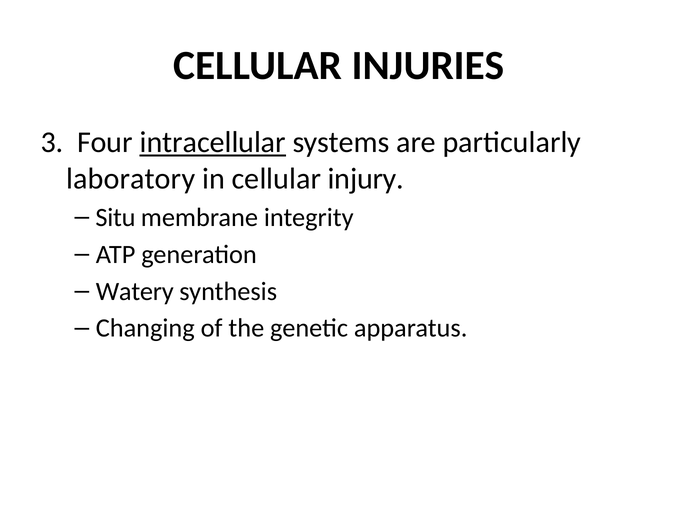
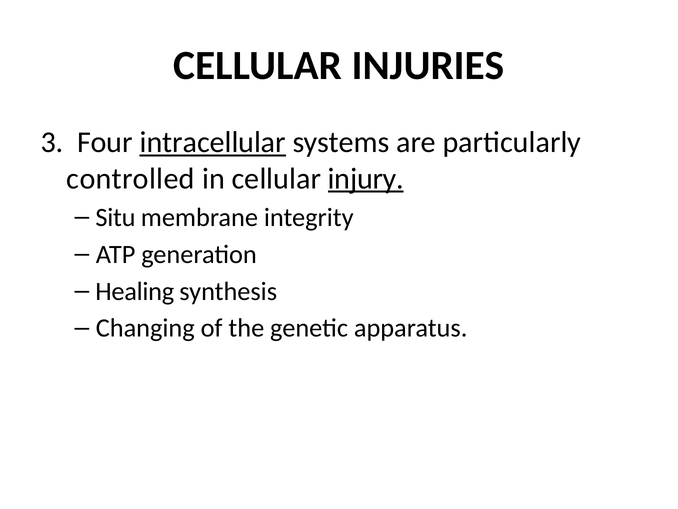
laboratory: laboratory -> controlled (131, 178)
injury underline: none -> present (366, 178)
Watery: Watery -> Healing (135, 291)
